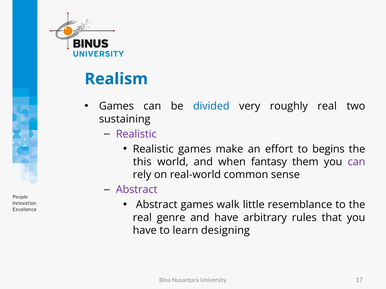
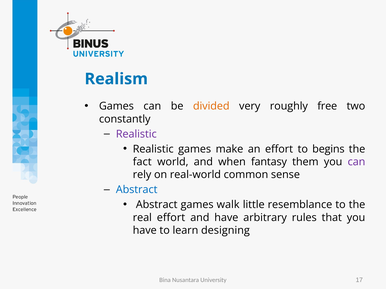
divided colour: blue -> orange (211, 106)
roughly real: real -> free (327, 106)
sustaining: sustaining -> constantly (125, 119)
this: this -> fact (142, 162)
Abstract colour: purple -> blue (137, 190)
real genre: genre -> effort (171, 218)
